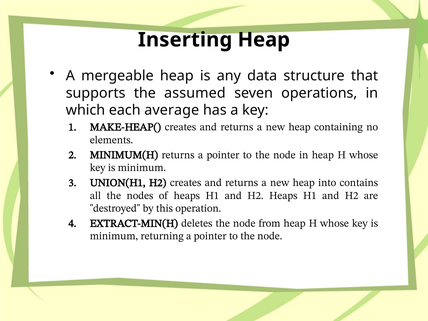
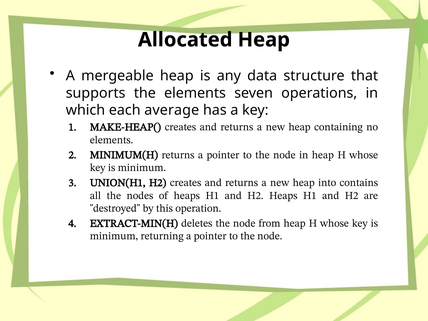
Inserting: Inserting -> Allocated (185, 40)
the assumed: assumed -> elements (195, 93)
